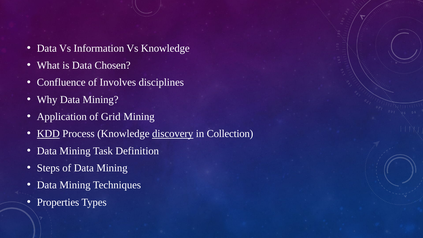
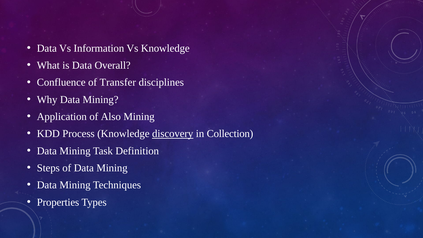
Chosen: Chosen -> Overall (113, 65)
Involves: Involves -> Transfer (118, 82)
Grid: Grid -> Also (111, 117)
KDD underline: present -> none (48, 134)
